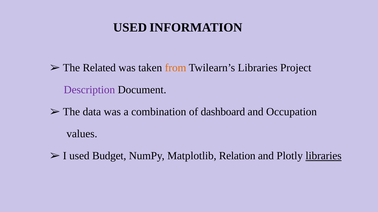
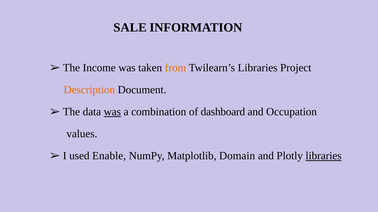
USED: USED -> SALE (130, 27)
Related: Related -> Income (99, 68)
Description colour: purple -> orange (89, 90)
was underline: none -> present (112, 112)
Budget: Budget -> Enable (109, 156)
Relation: Relation -> Domain (237, 156)
